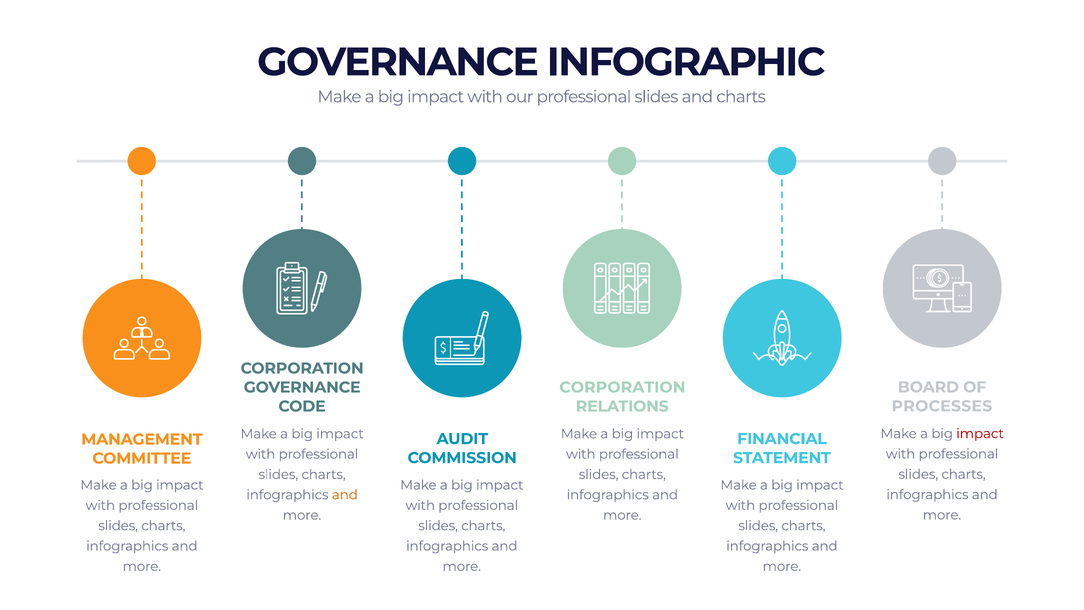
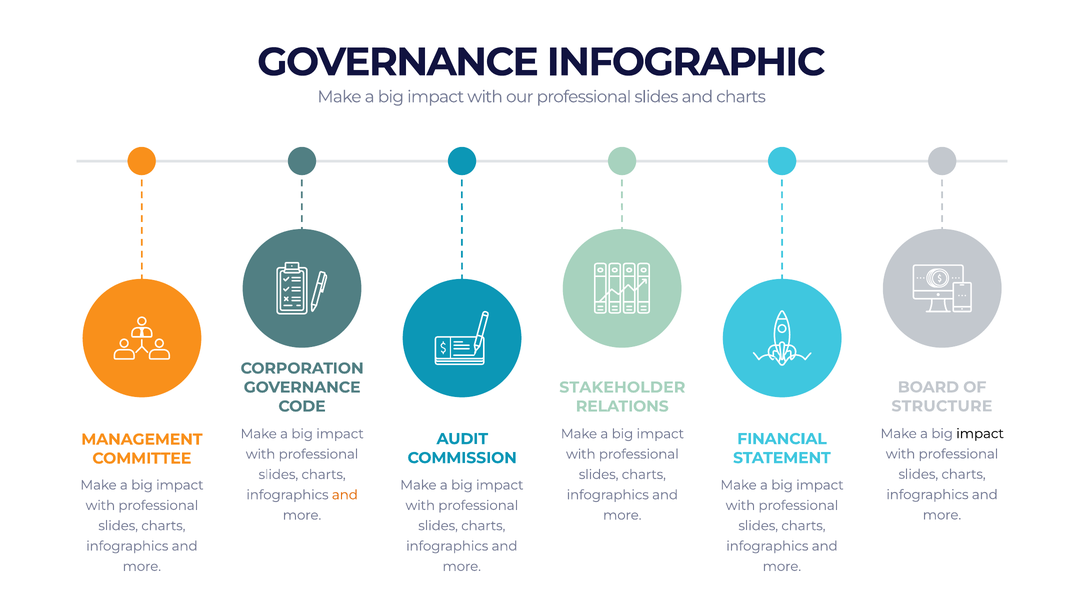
CORPORATION: CORPORATION -> STAKEHOLDER (622, 387)
PROCESSES: PROCESSES -> STRUCTURE (942, 406)
impact colour: red -> black (980, 434)
